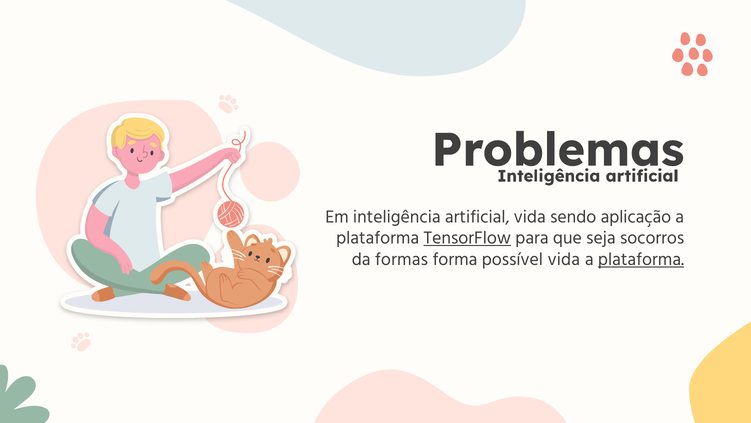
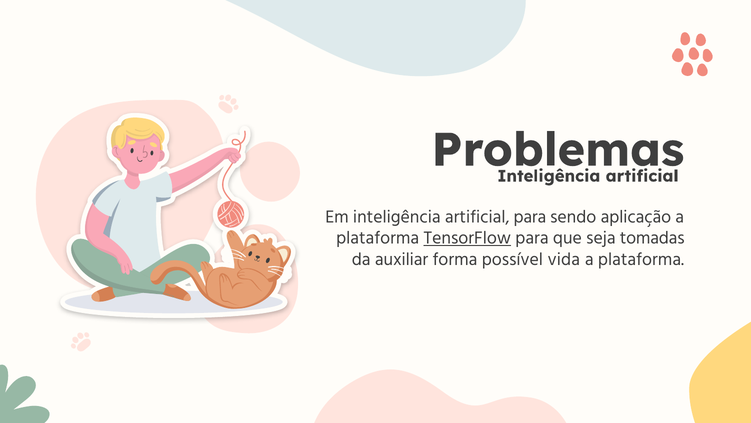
artificial vida: vida -> para (530, 216)
socorros: socorros -> tomadas (652, 238)
formas: formas -> auxiliar (402, 259)
plataforma underline: present -> none (641, 259)
